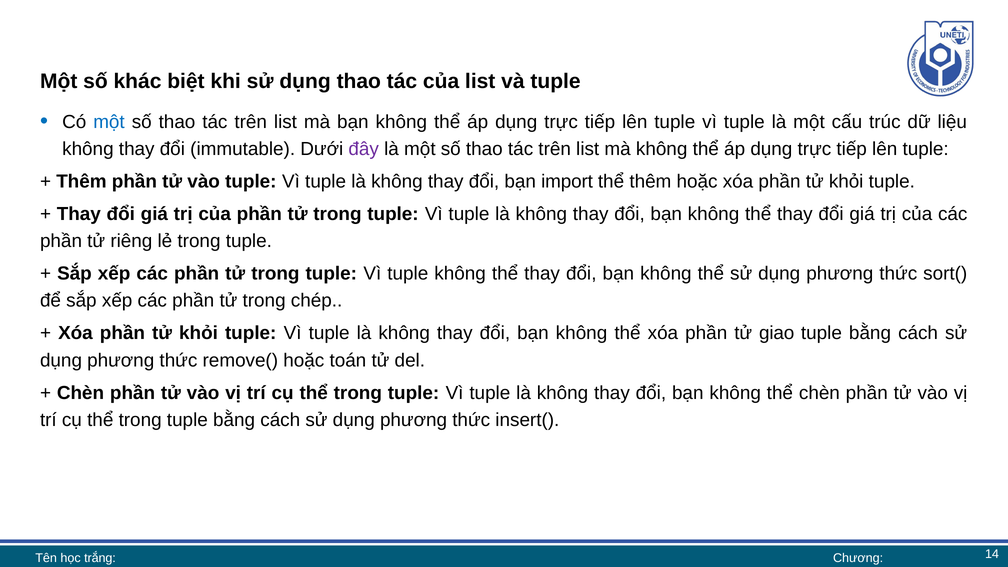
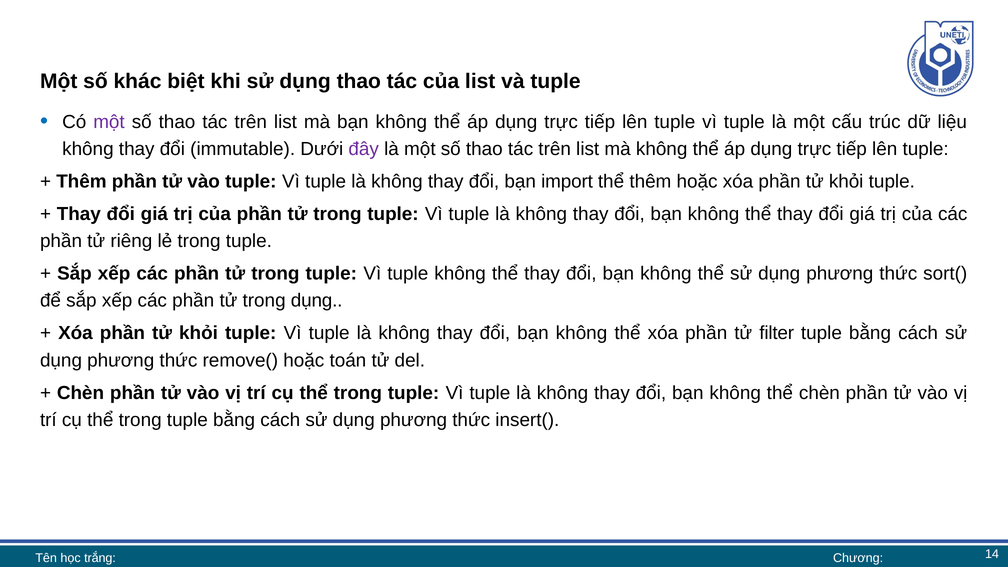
một colour: blue -> purple (109, 122)
trong chép: chép -> dụng (317, 301)
giao: giao -> filter (777, 333)
